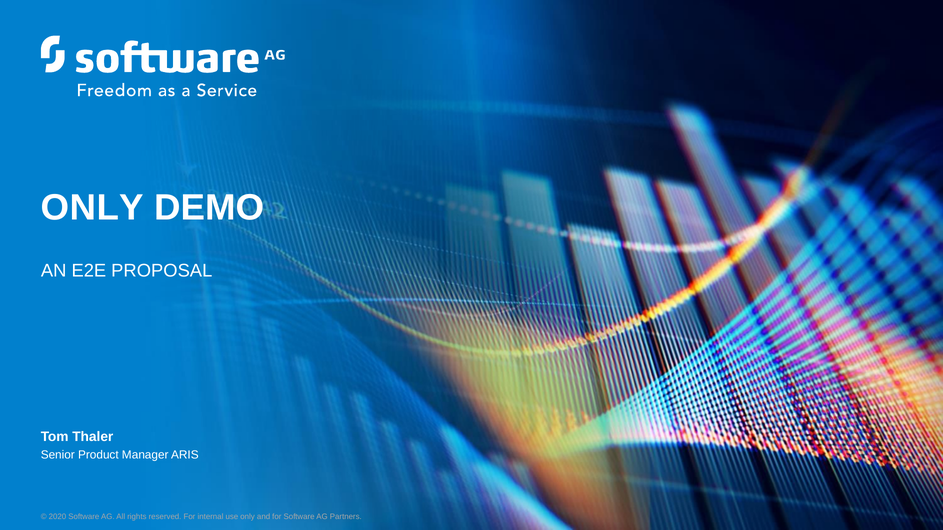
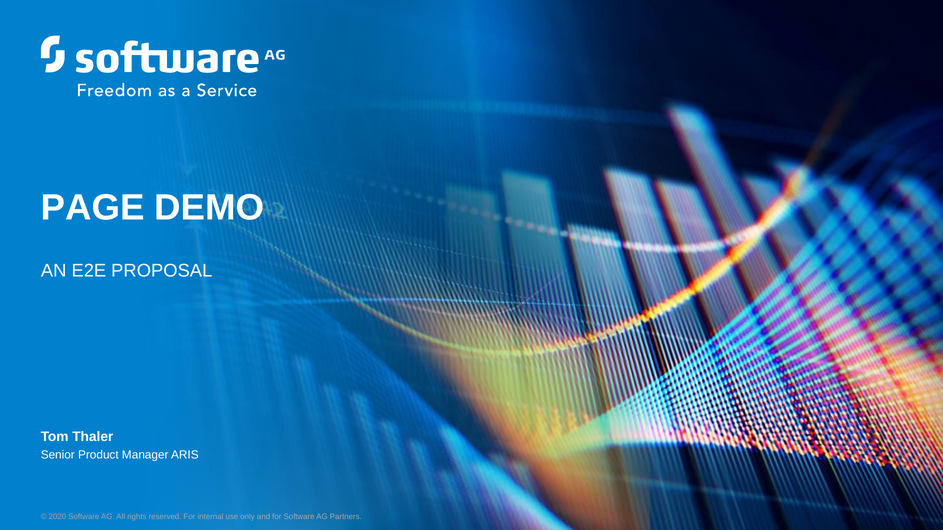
ONLY: ONLY -> PAGE (93, 208)
